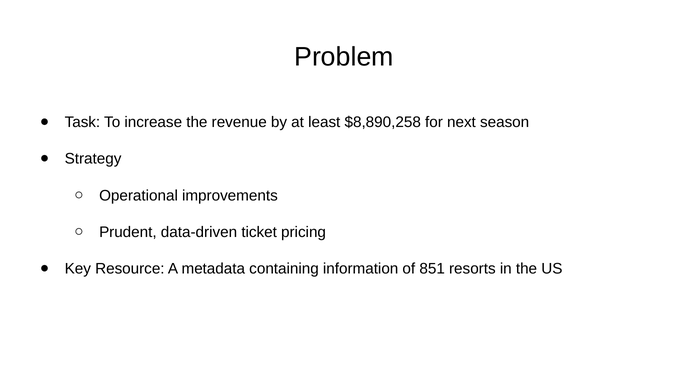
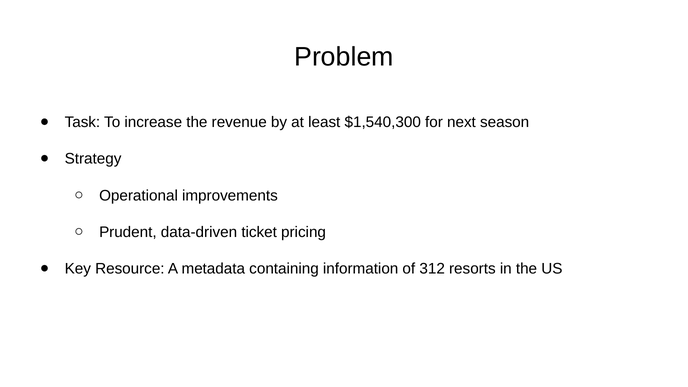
$8,890,258: $8,890,258 -> $1,540,300 (383, 122)
851: 851 -> 312 (432, 269)
